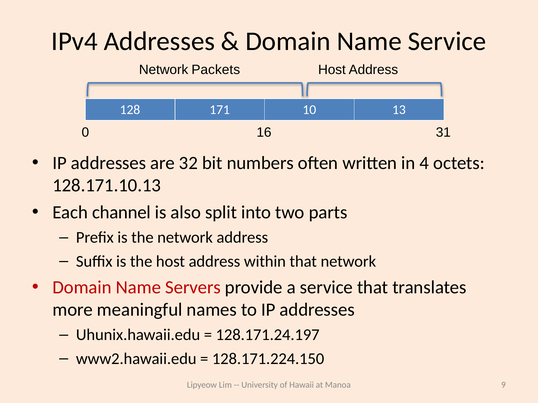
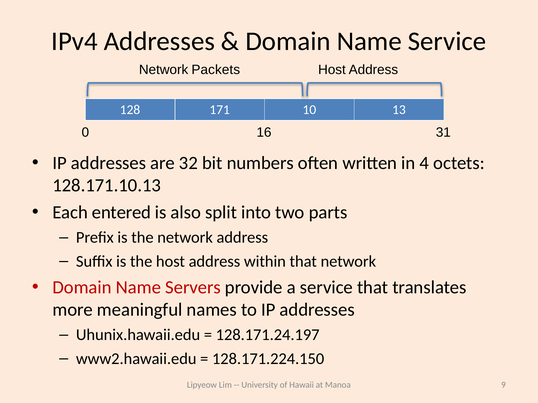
channel: channel -> entered (121, 213)
